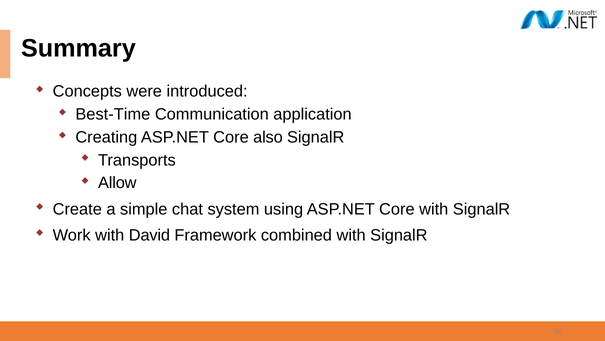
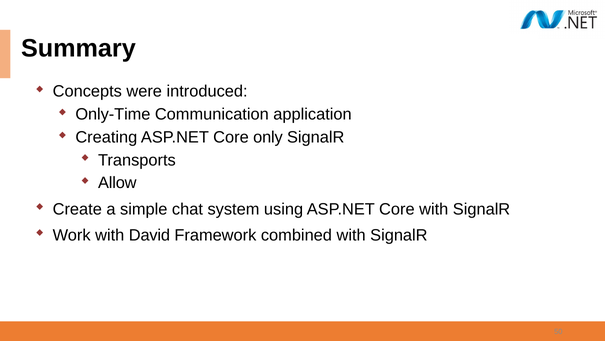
Best-Time: Best-Time -> Only-Time (113, 114)
also: also -> only (268, 137)
